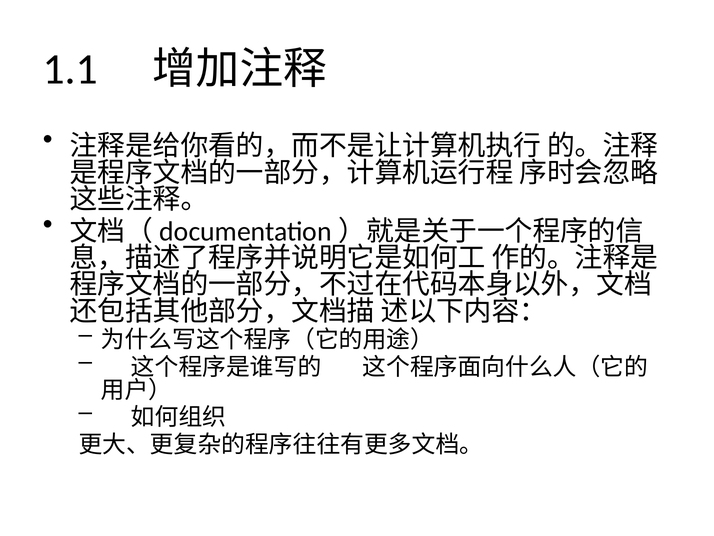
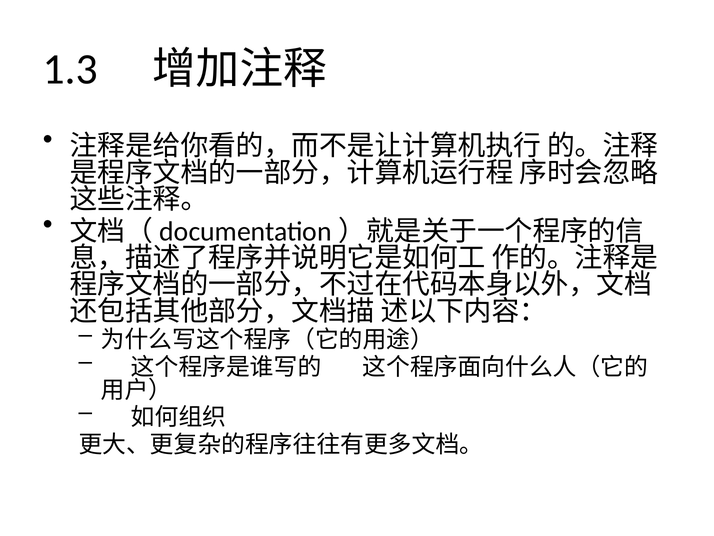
1.1: 1.1 -> 1.3 (70, 69)
